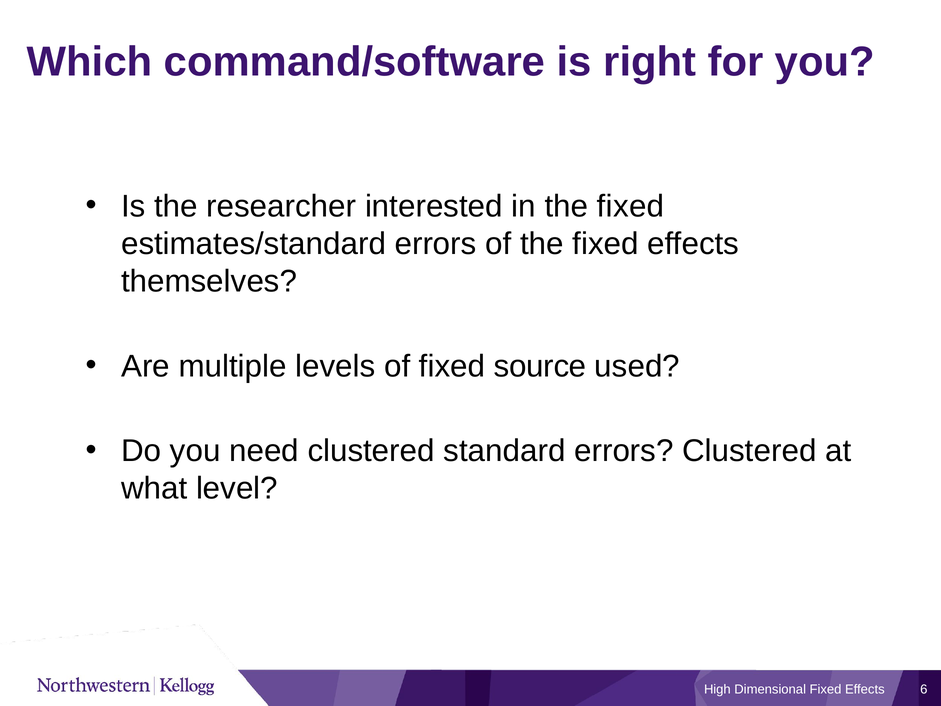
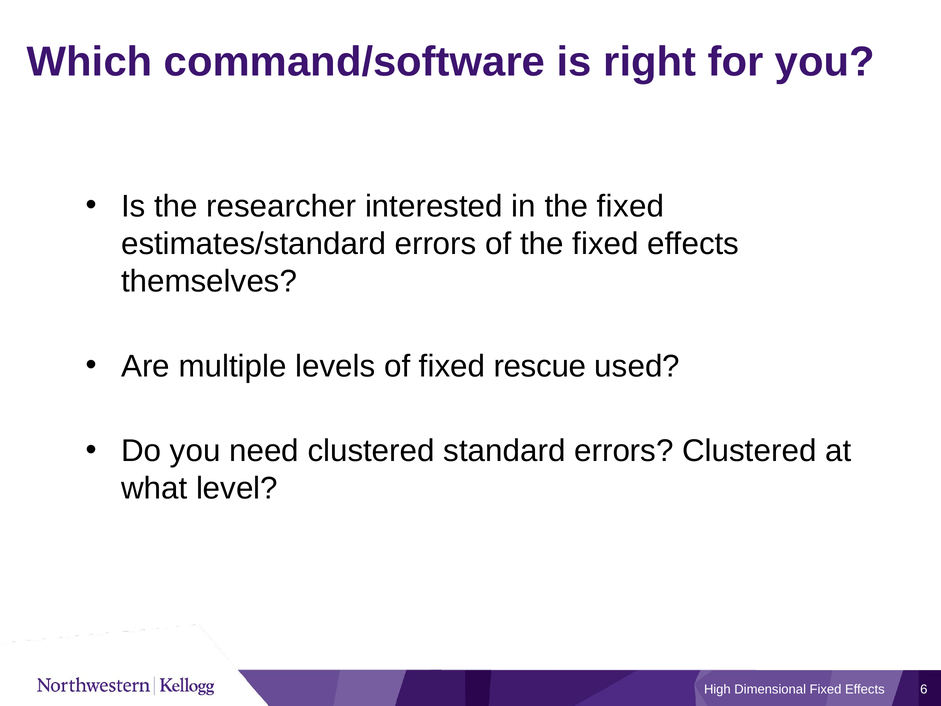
source: source -> rescue (540, 366)
